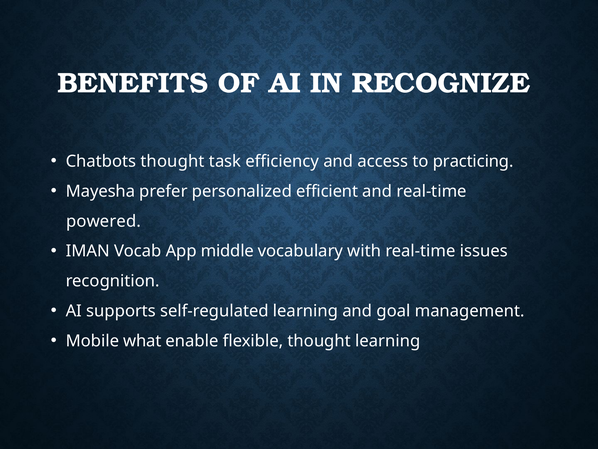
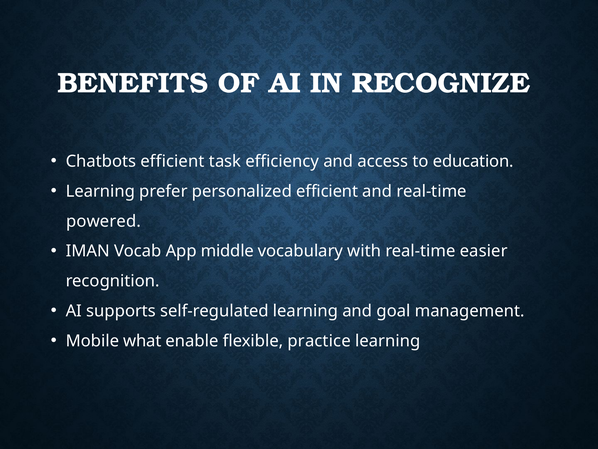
Chatbots thought: thought -> efficient (173, 161)
practicing: practicing -> education (473, 161)
Mayesha: Mayesha -> Learning (100, 191)
issues: issues -> easier (484, 251)
flexible thought: thought -> practice (319, 341)
